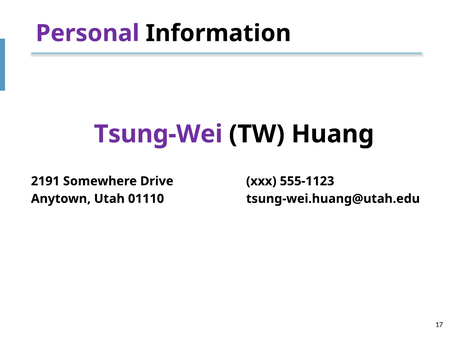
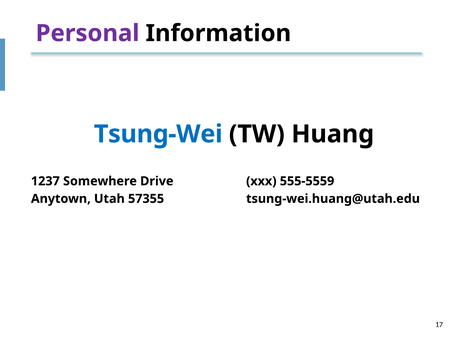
Tsung-Wei colour: purple -> blue (158, 134)
2191: 2191 -> 1237 (45, 182)
555-1123: 555-1123 -> 555-5559 (307, 182)
01110: 01110 -> 57355 (146, 199)
